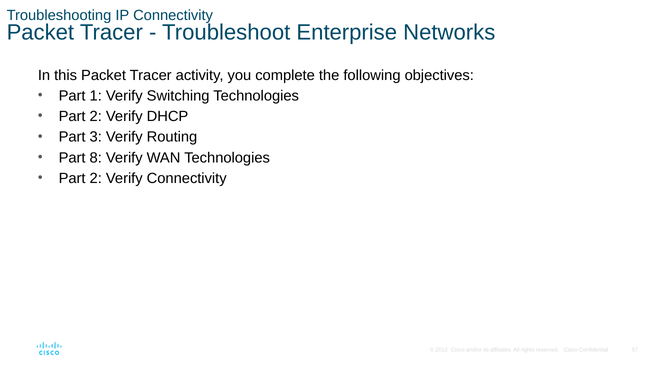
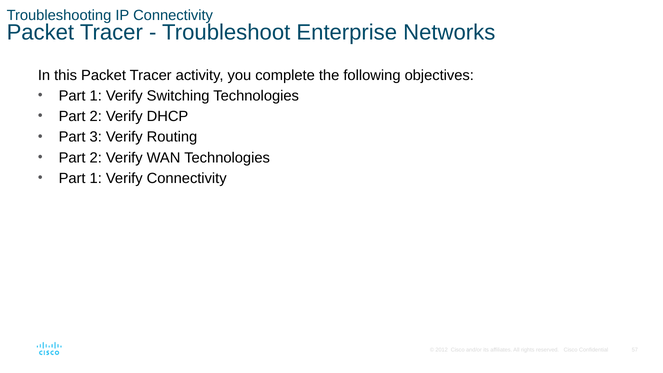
8: 8 -> 2 (96, 158)
2: 2 -> 1 (96, 178)
